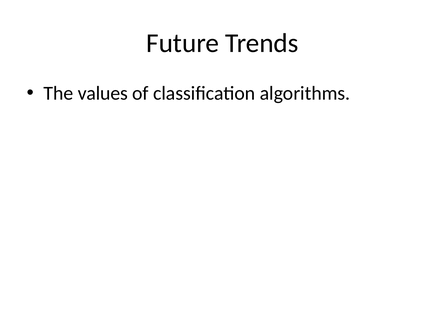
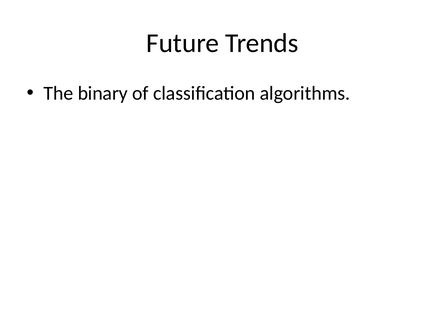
values: values -> binary (103, 93)
